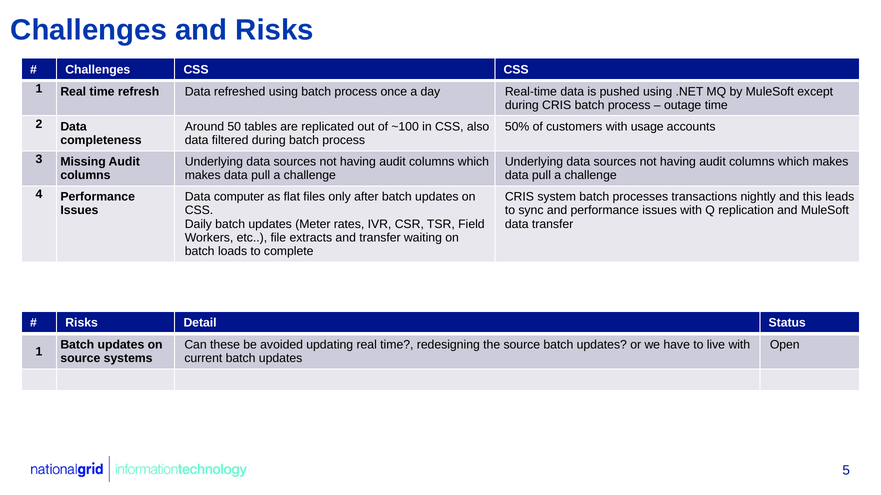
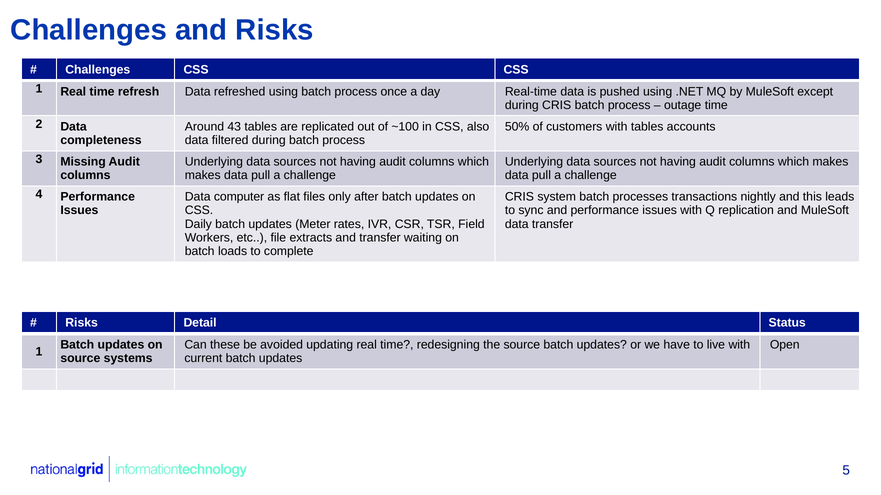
50: 50 -> 43 (234, 127)
with usage: usage -> tables (647, 127)
